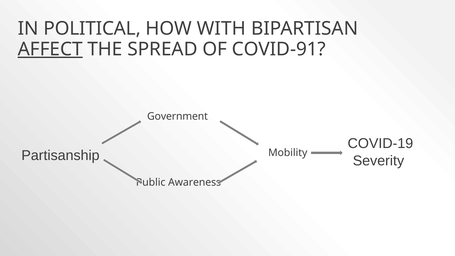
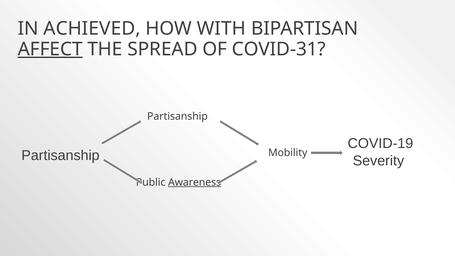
POLITICAL: POLITICAL -> ACHIEVED (92, 29)
COVID-91: COVID-91 -> COVID-31 (279, 49)
Government: Government -> Partisanship (177, 116)
Awareness underline: none -> present (195, 182)
